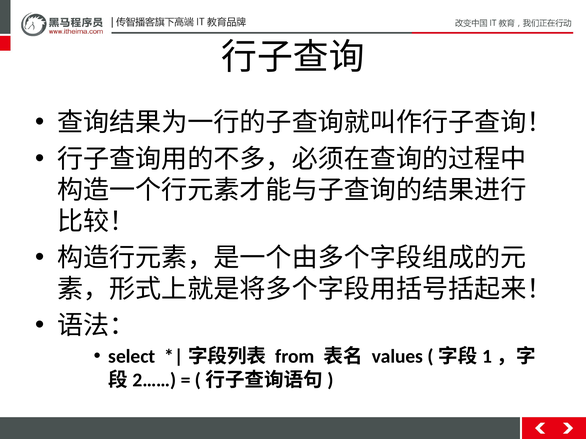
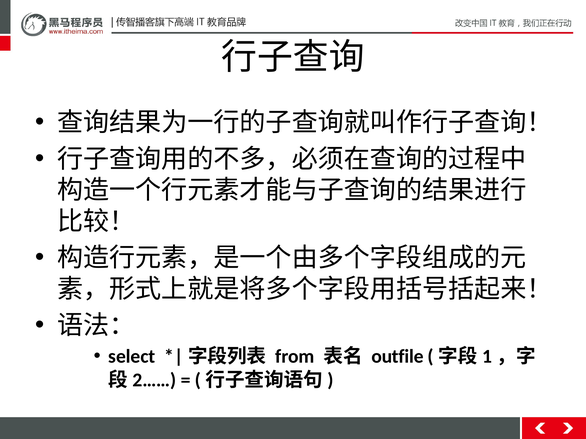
values: values -> outfile (397, 357)
